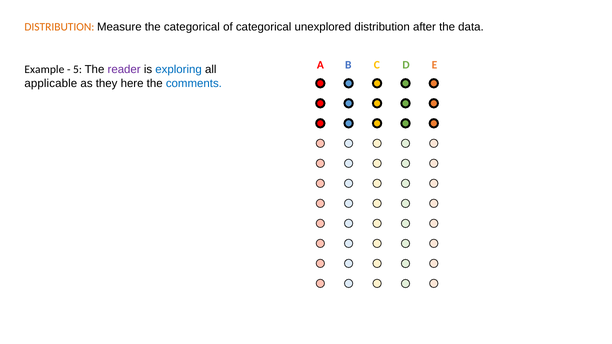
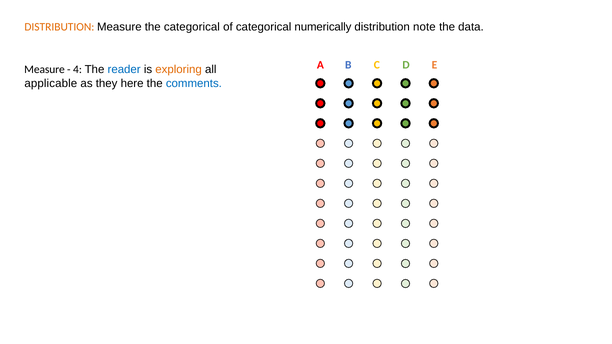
unexplored: unexplored -> numerically (323, 27)
after: after -> note (424, 27)
Example: Example -> Measure (44, 70)
5: 5 -> 4 (78, 70)
reader colour: purple -> blue (124, 70)
exploring colour: blue -> orange (179, 70)
